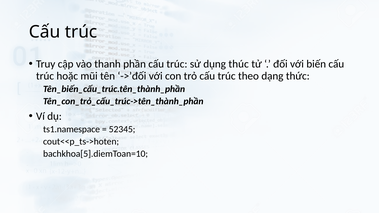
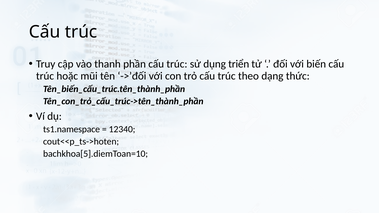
thúc: thúc -> triển (239, 64)
52345: 52345 -> 12340 (122, 129)
